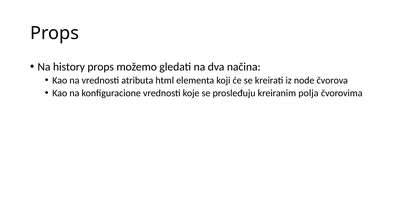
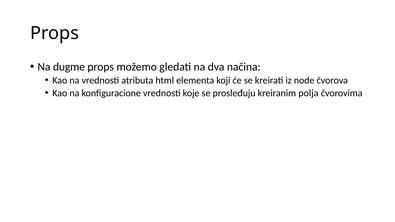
history: history -> dugme (69, 67)
